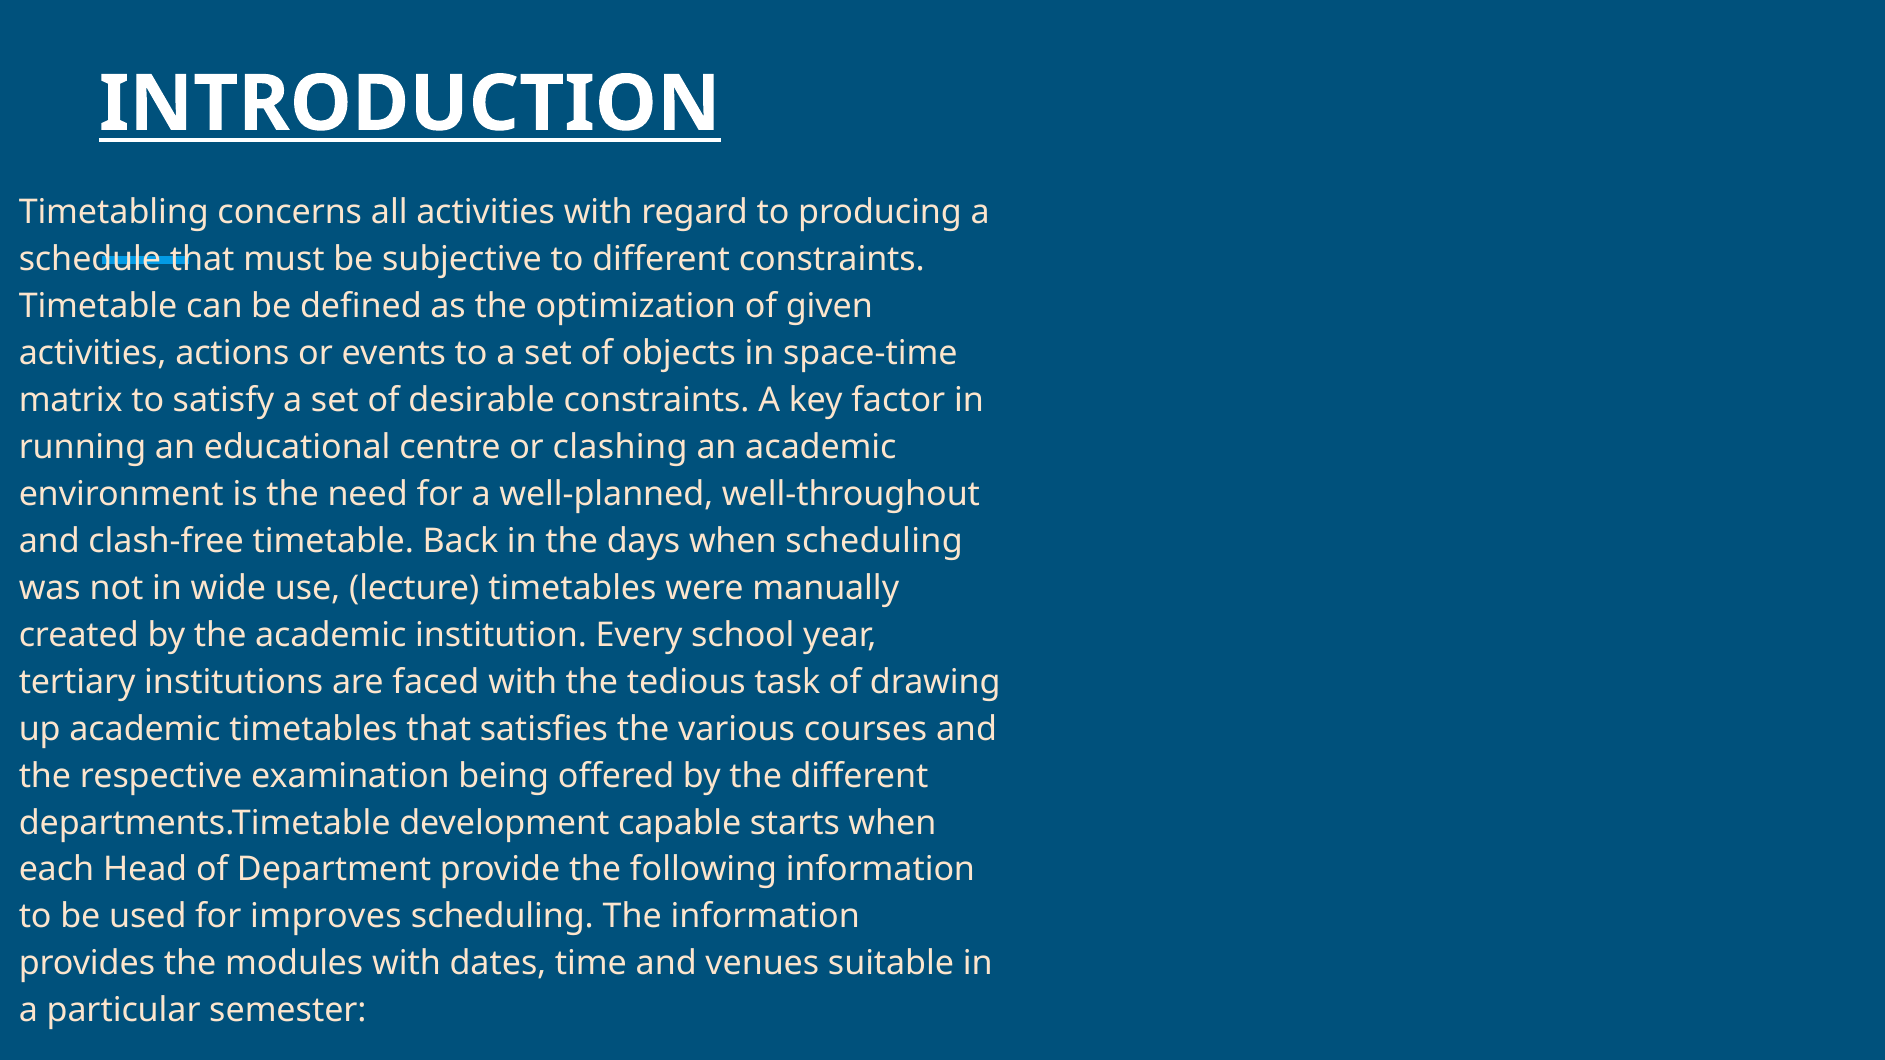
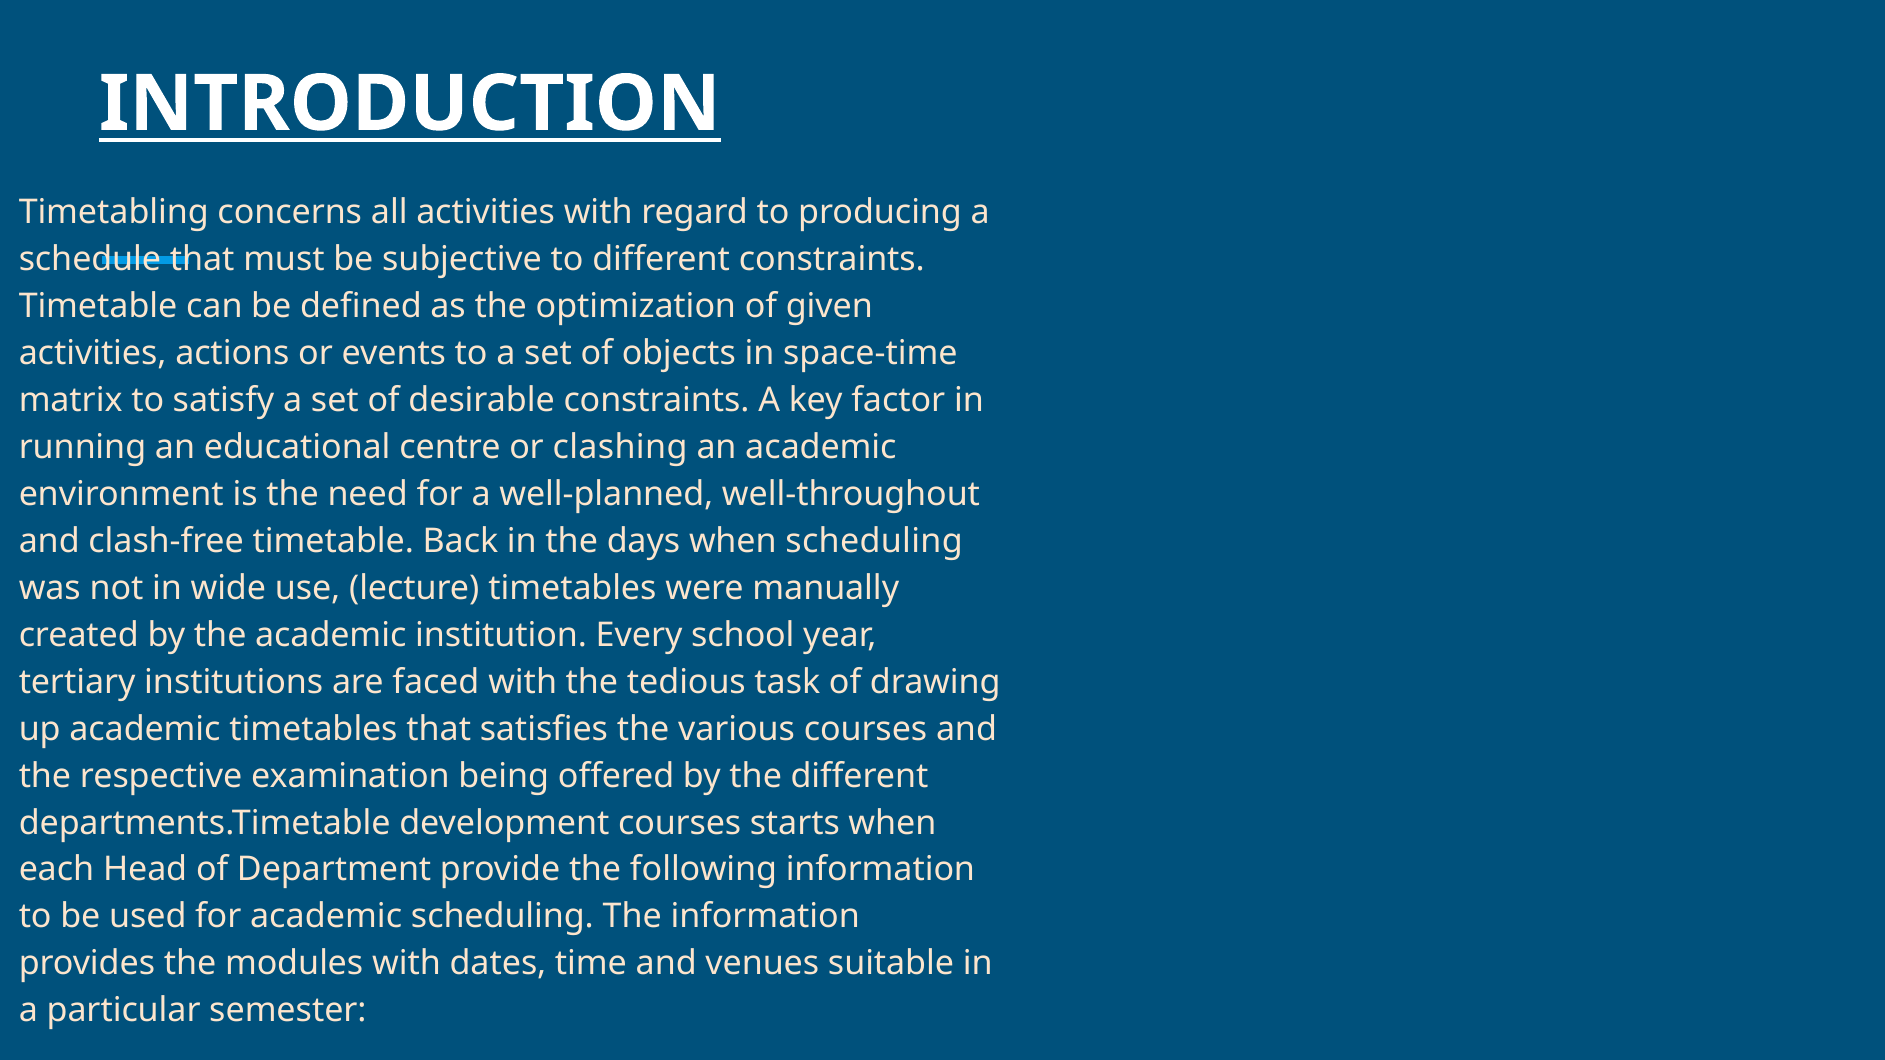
development capable: capable -> courses (680, 823)
for improves: improves -> academic (326, 917)
